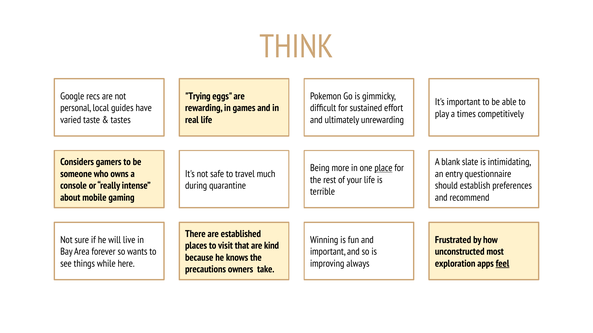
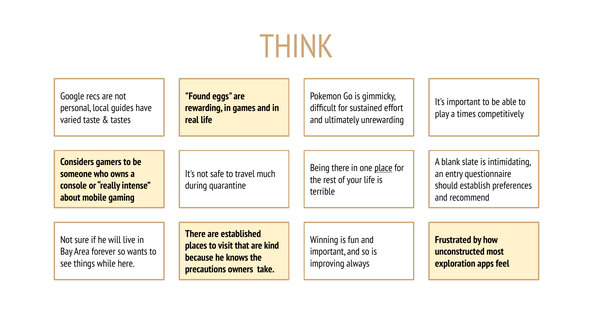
Trying: Trying -> Found (198, 96)
Being more: more -> there (340, 168)
feel underline: present -> none (503, 264)
